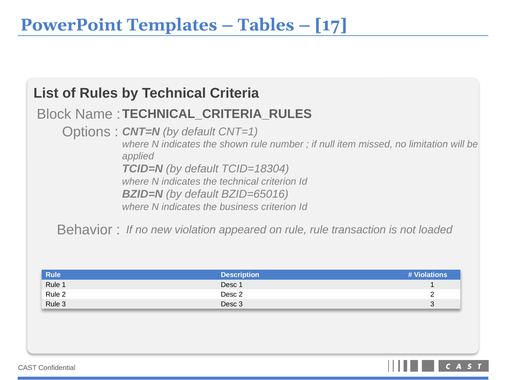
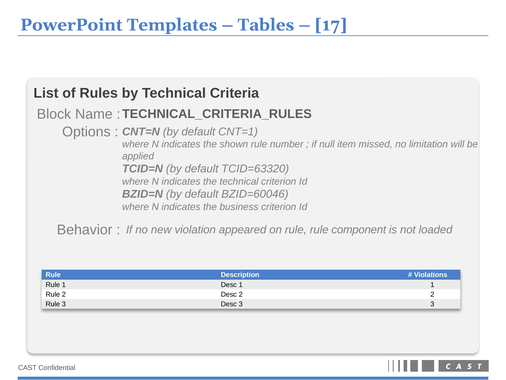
TCID=18304: TCID=18304 -> TCID=63320 (255, 169)
BZID=65016: BZID=65016 -> BZID=60046 (255, 194)
transaction: transaction -> component (359, 230)
